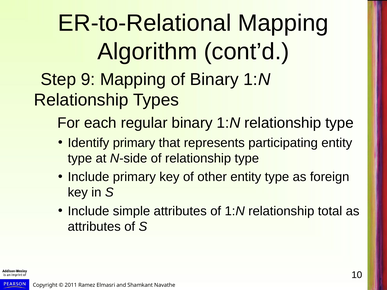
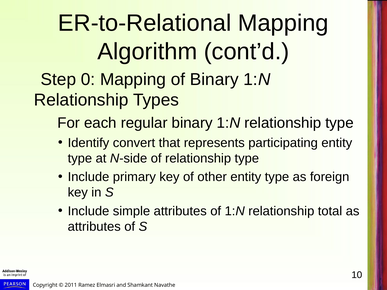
9: 9 -> 0 (88, 79)
Identify primary: primary -> convert (134, 143)
